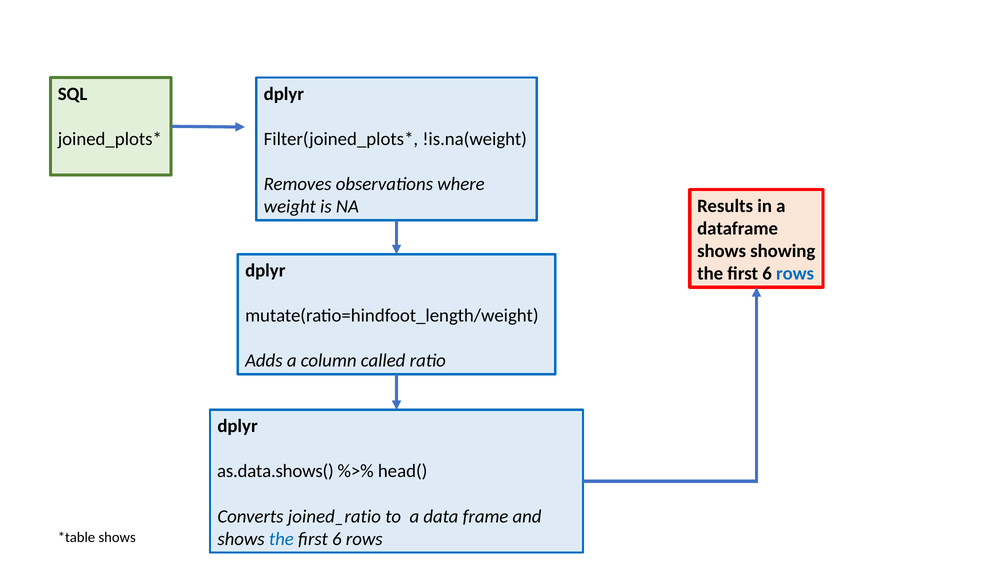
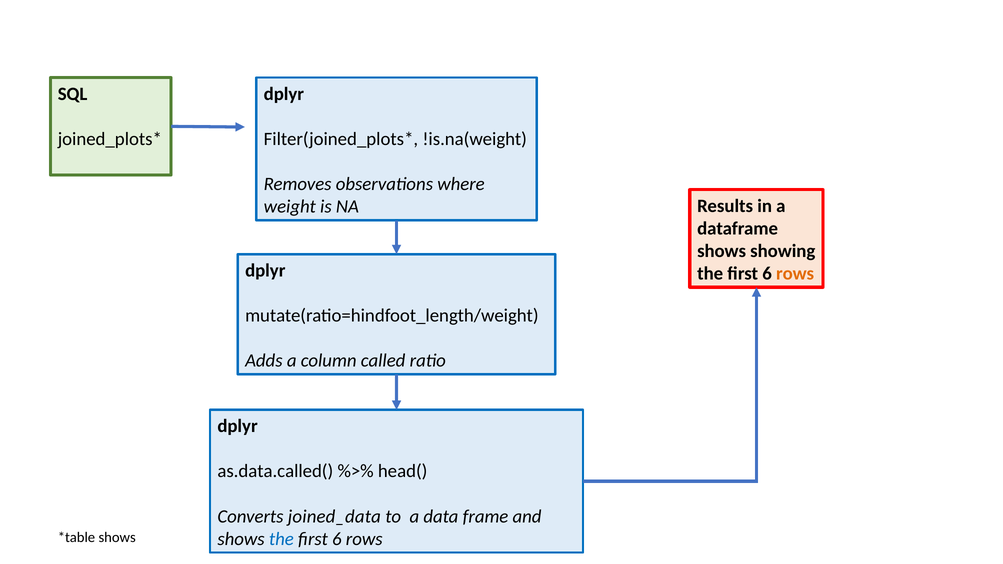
rows colour: blue -> orange (795, 274)
as.data.shows(: as.data.shows( -> as.data.called( (275, 471)
joined_ratio: joined_ratio -> joined_data (334, 517)
